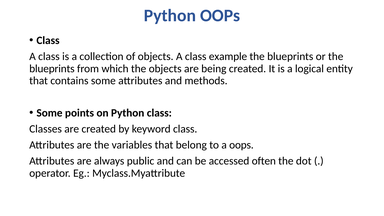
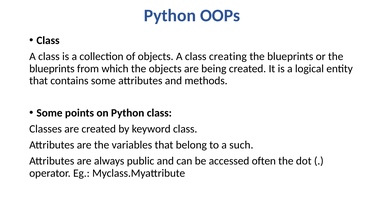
example: example -> creating (228, 57)
a oops: oops -> such (241, 145)
